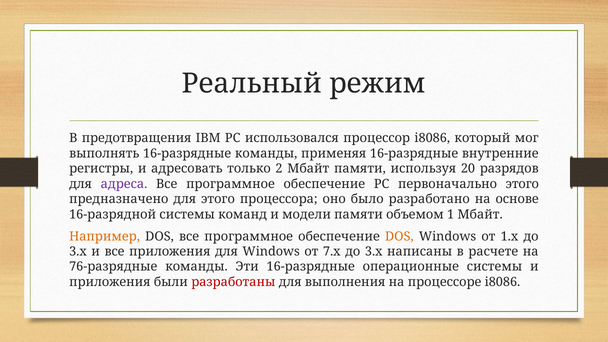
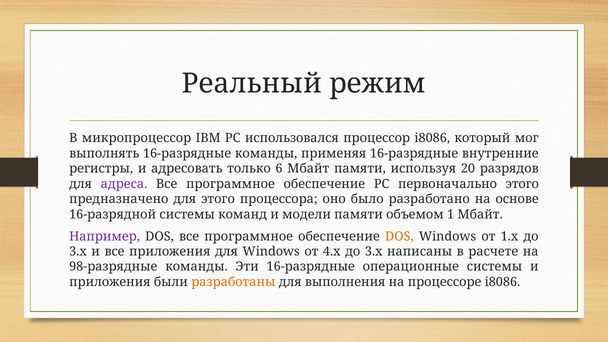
предотвращения: предотвращения -> микропроцессор (137, 138)
2: 2 -> 6 (279, 169)
Например colour: orange -> purple (105, 236)
7.x: 7.x -> 4.x (332, 252)
76-разрядные: 76-разрядные -> 98-разрядные (113, 267)
разработаны colour: red -> orange (233, 282)
